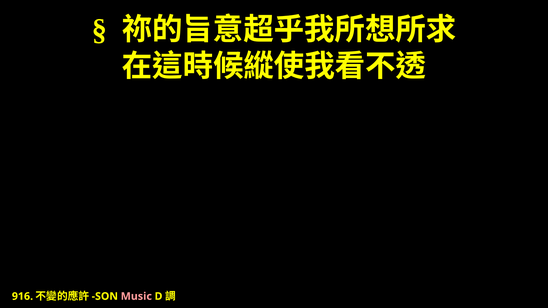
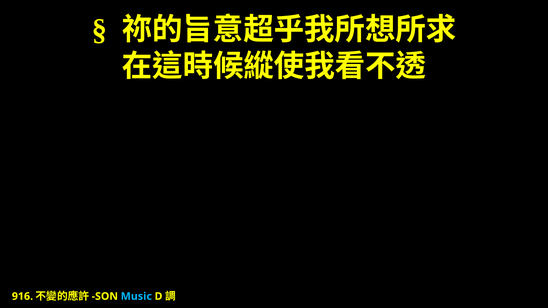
Music colour: pink -> light blue (136, 297)
